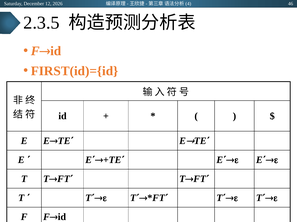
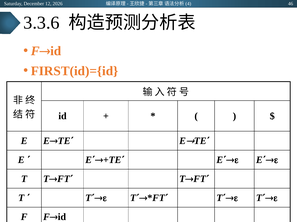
2.3.5: 2.3.5 -> 3.3.6 (42, 23)
